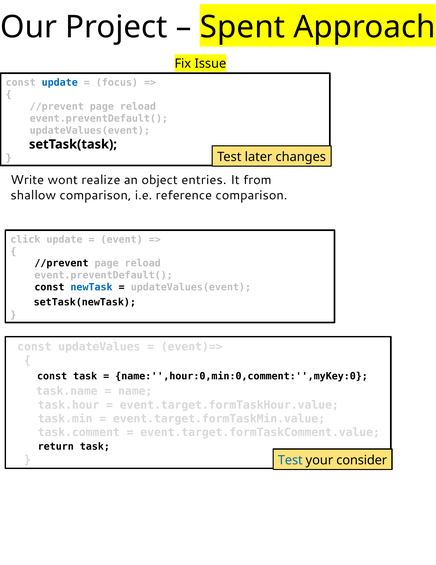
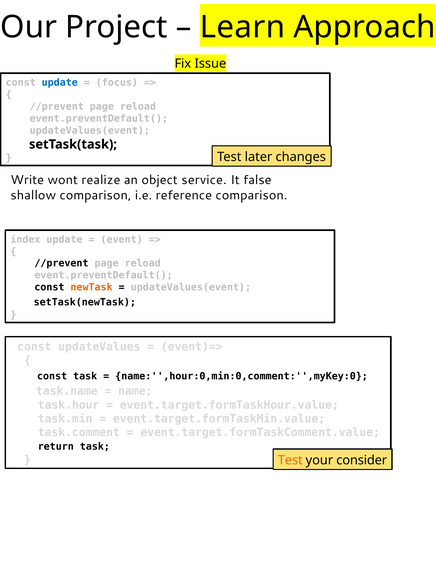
Spent: Spent -> Learn (242, 27)
entries: entries -> service (204, 180)
from: from -> false (257, 180)
click: click -> index (25, 239)
newTask colour: blue -> orange (92, 287)
Test colour: blue -> orange (290, 459)
